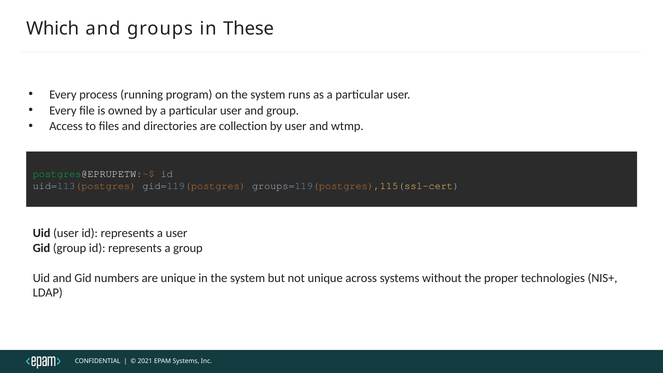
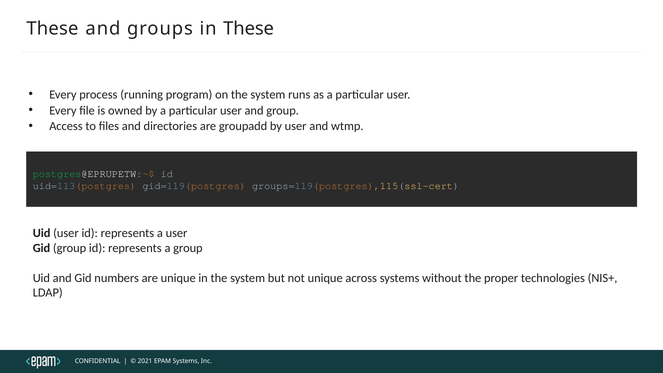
Which: Which -> These (52, 29)
collection: collection -> groupadd (243, 126)
